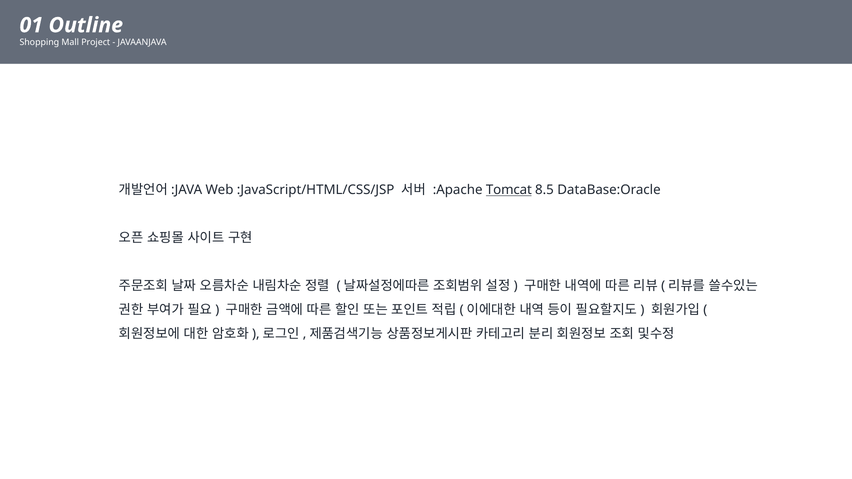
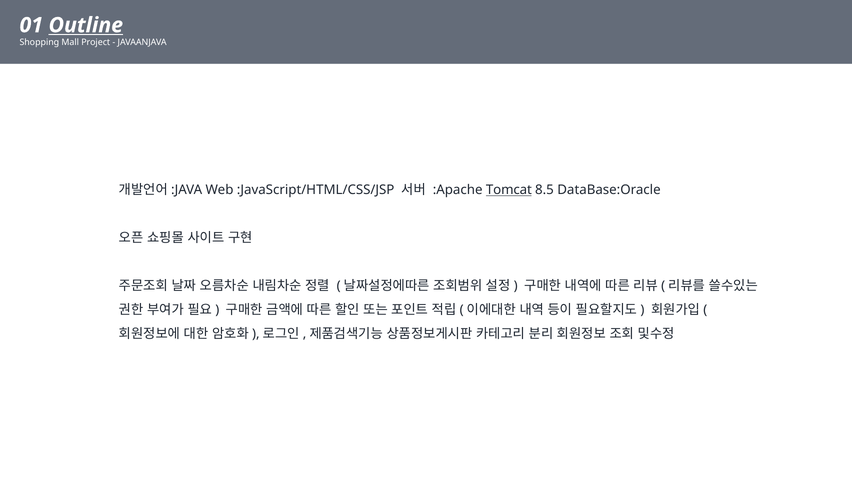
Outline underline: none -> present (86, 25)
